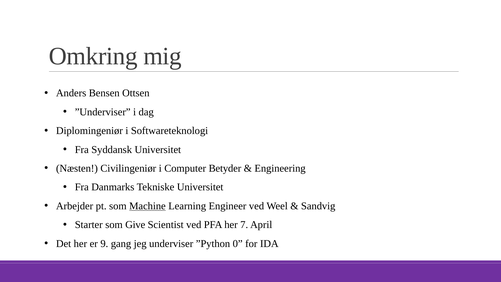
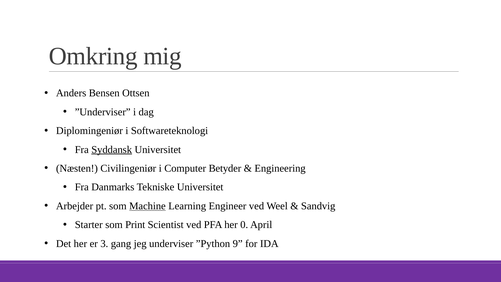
Syddansk underline: none -> present (112, 150)
Give: Give -> Print (135, 225)
7: 7 -> 0 (244, 225)
9: 9 -> 3 (104, 243)
0: 0 -> 9 (238, 243)
